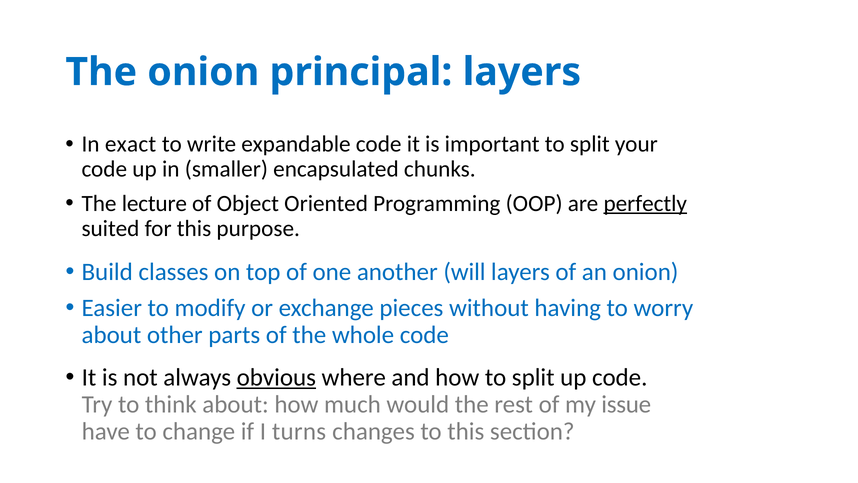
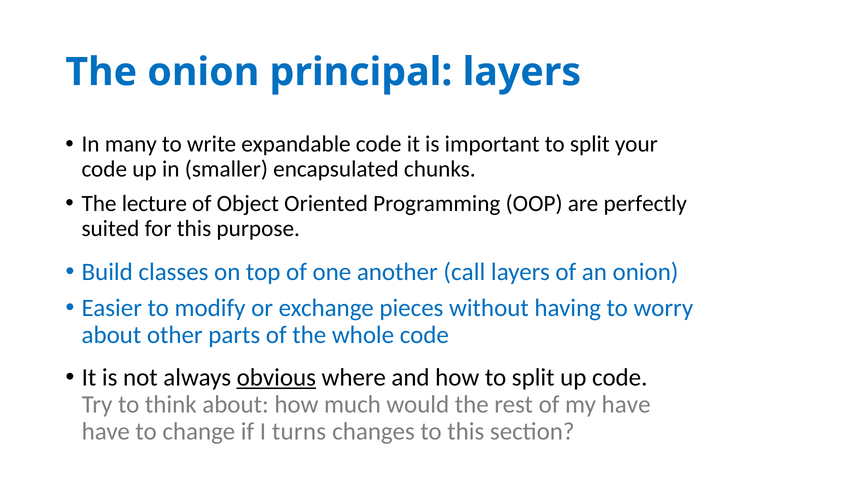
exact: exact -> many (131, 144)
perfectly underline: present -> none (645, 203)
will: will -> call (464, 272)
my issue: issue -> have (626, 404)
